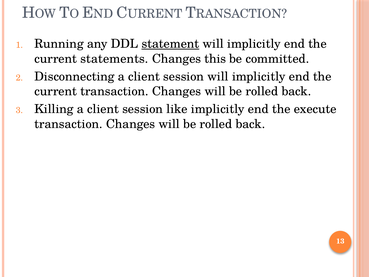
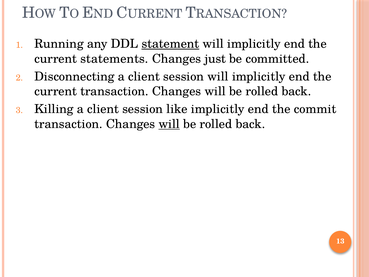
this: this -> just (215, 59)
execute: execute -> commit (315, 109)
will underline: none -> present (169, 124)
